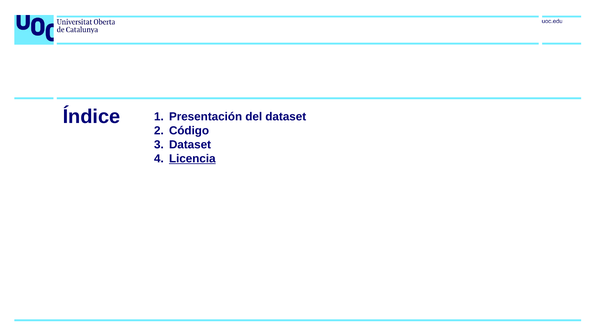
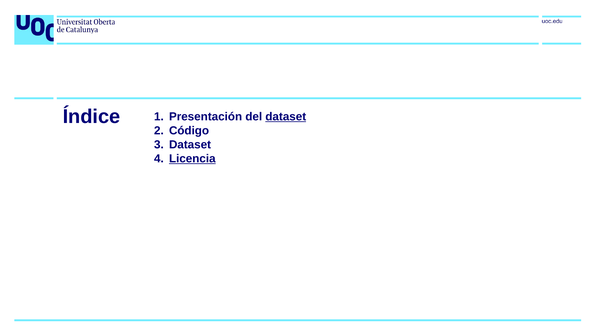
dataset underline: none -> present (286, 117)
